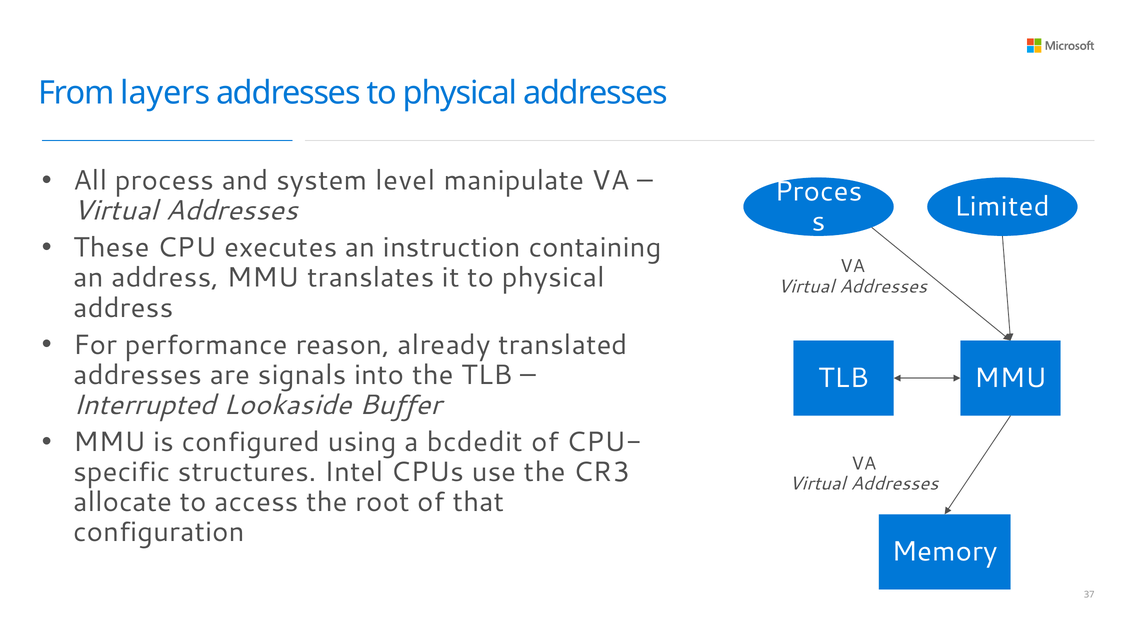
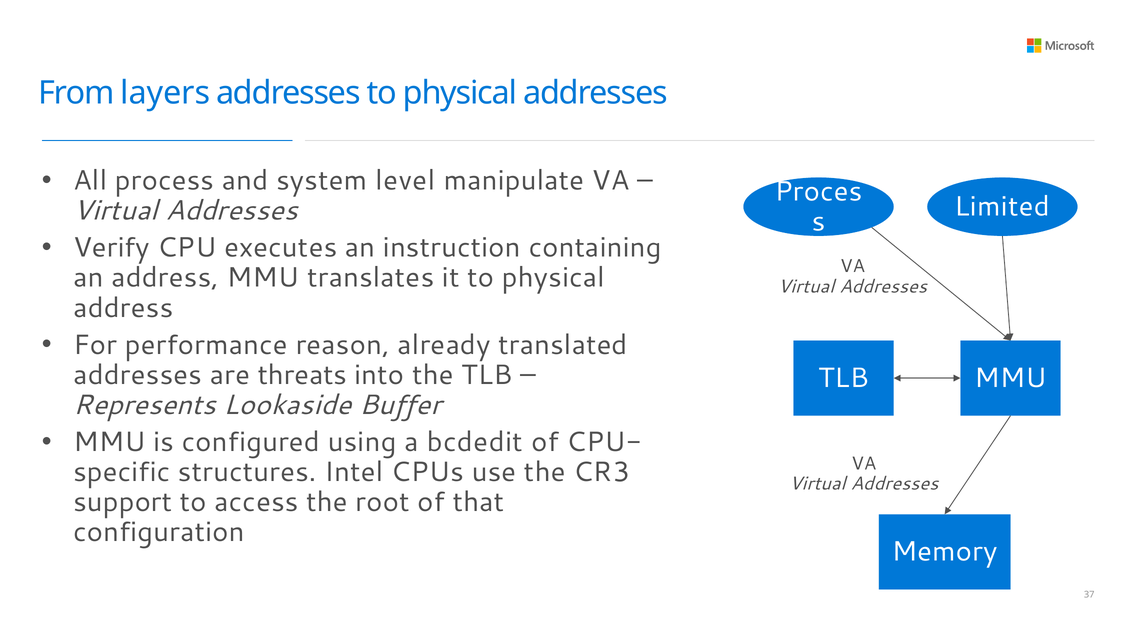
These: These -> Verify (111, 248)
signals: signals -> threats (302, 375)
Interrupted: Interrupted -> Represents (144, 405)
allocate: allocate -> support (123, 502)
